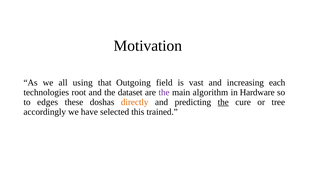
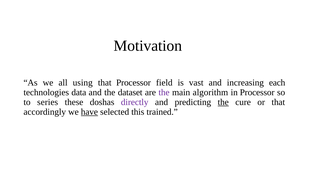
that Outgoing: Outgoing -> Processor (134, 82)
root: root -> data (79, 92)
in Hardware: Hardware -> Processor (257, 92)
edges: edges -> series (48, 102)
directly colour: orange -> purple (135, 102)
or tree: tree -> that (278, 102)
have underline: none -> present (89, 112)
